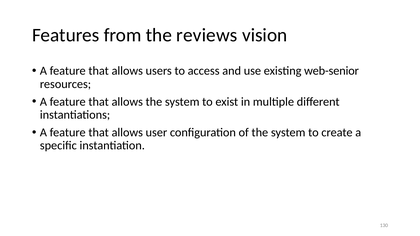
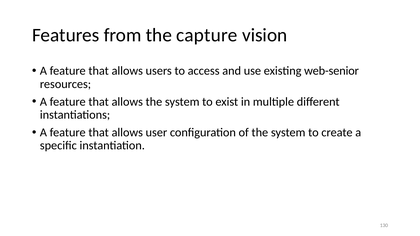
reviews: reviews -> capture (207, 35)
